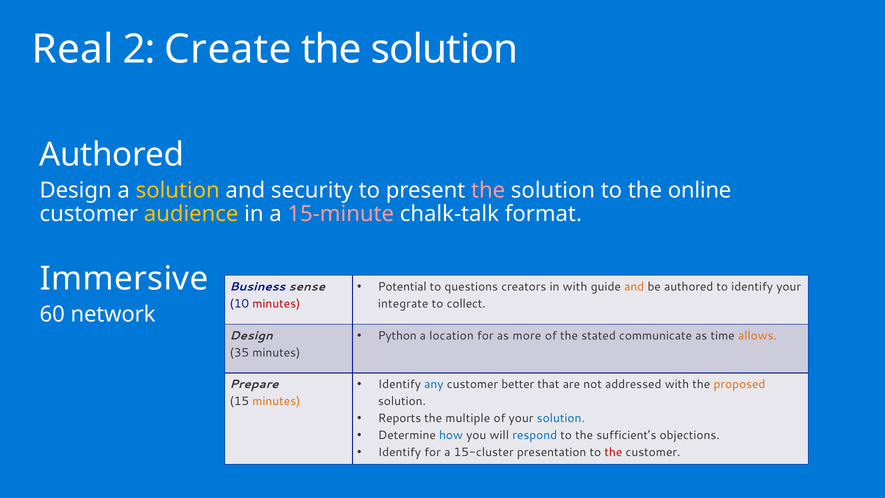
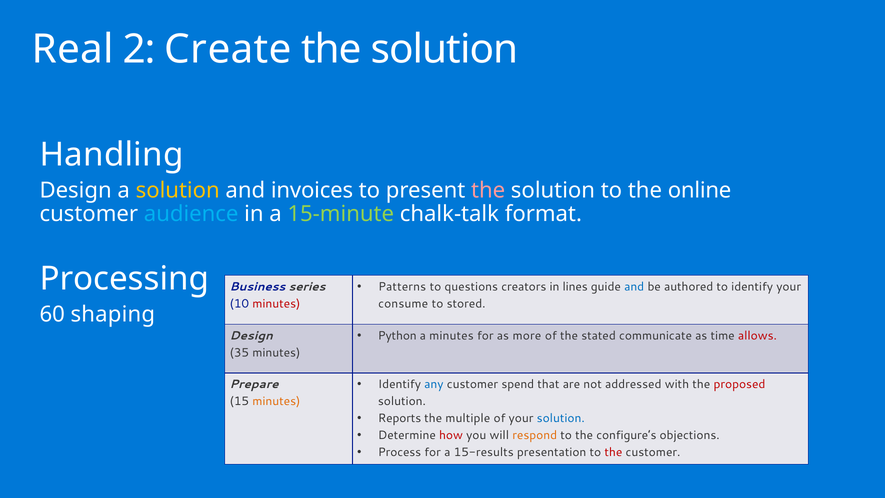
Authored: Authored -> Handling (111, 155)
security: security -> invoices (312, 190)
audience colour: yellow -> light blue (191, 214)
15-minute colour: pink -> light green (341, 214)
Immersive: Immersive -> Processing (124, 279)
Potential: Potential -> Patterns (402, 287)
in with: with -> lines (575, 287)
and colour: orange -> blue (634, 287)
sense: sense -> series (307, 287)
integrate: integrate -> consume (403, 304)
collect: collect -> stored (466, 304)
network: network -> shaping (113, 314)
a location: location -> minutes (451, 336)
allows colour: orange -> red (757, 336)
better: better -> spend (518, 384)
proposed colour: orange -> red (739, 384)
how colour: blue -> red (451, 435)
respond colour: blue -> orange (535, 435)
sufficient’s: sufficient’s -> configure’s (626, 435)
Identify: Identify -> Process (400, 452)
15-cluster: 15-cluster -> 15-results (484, 452)
